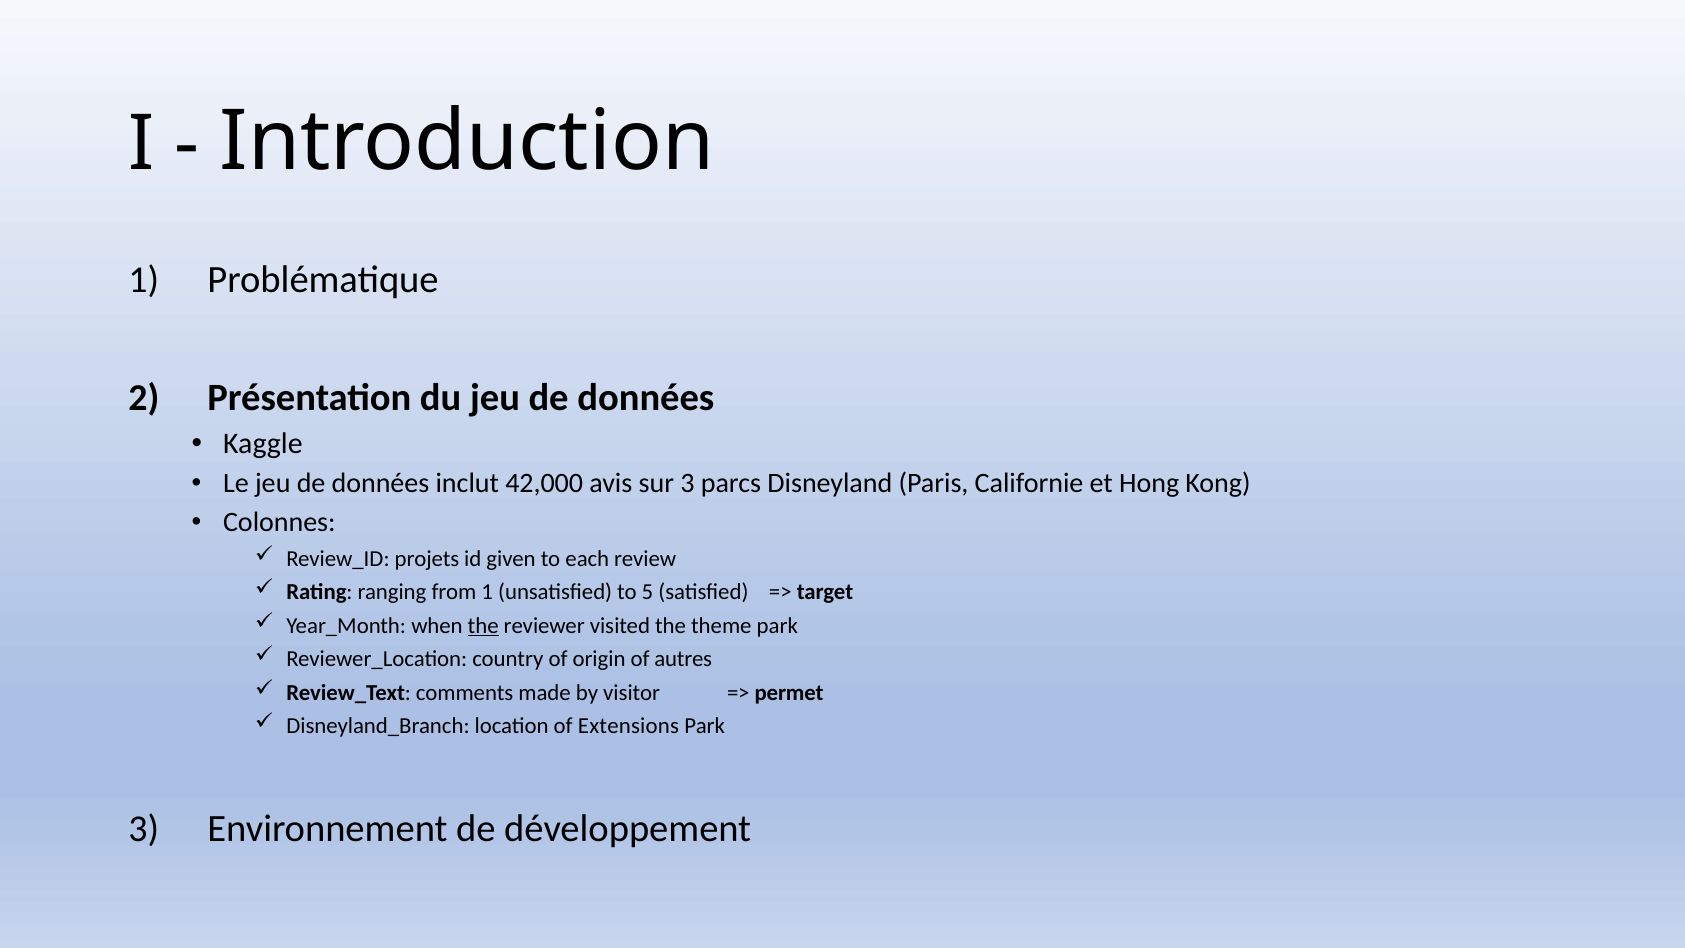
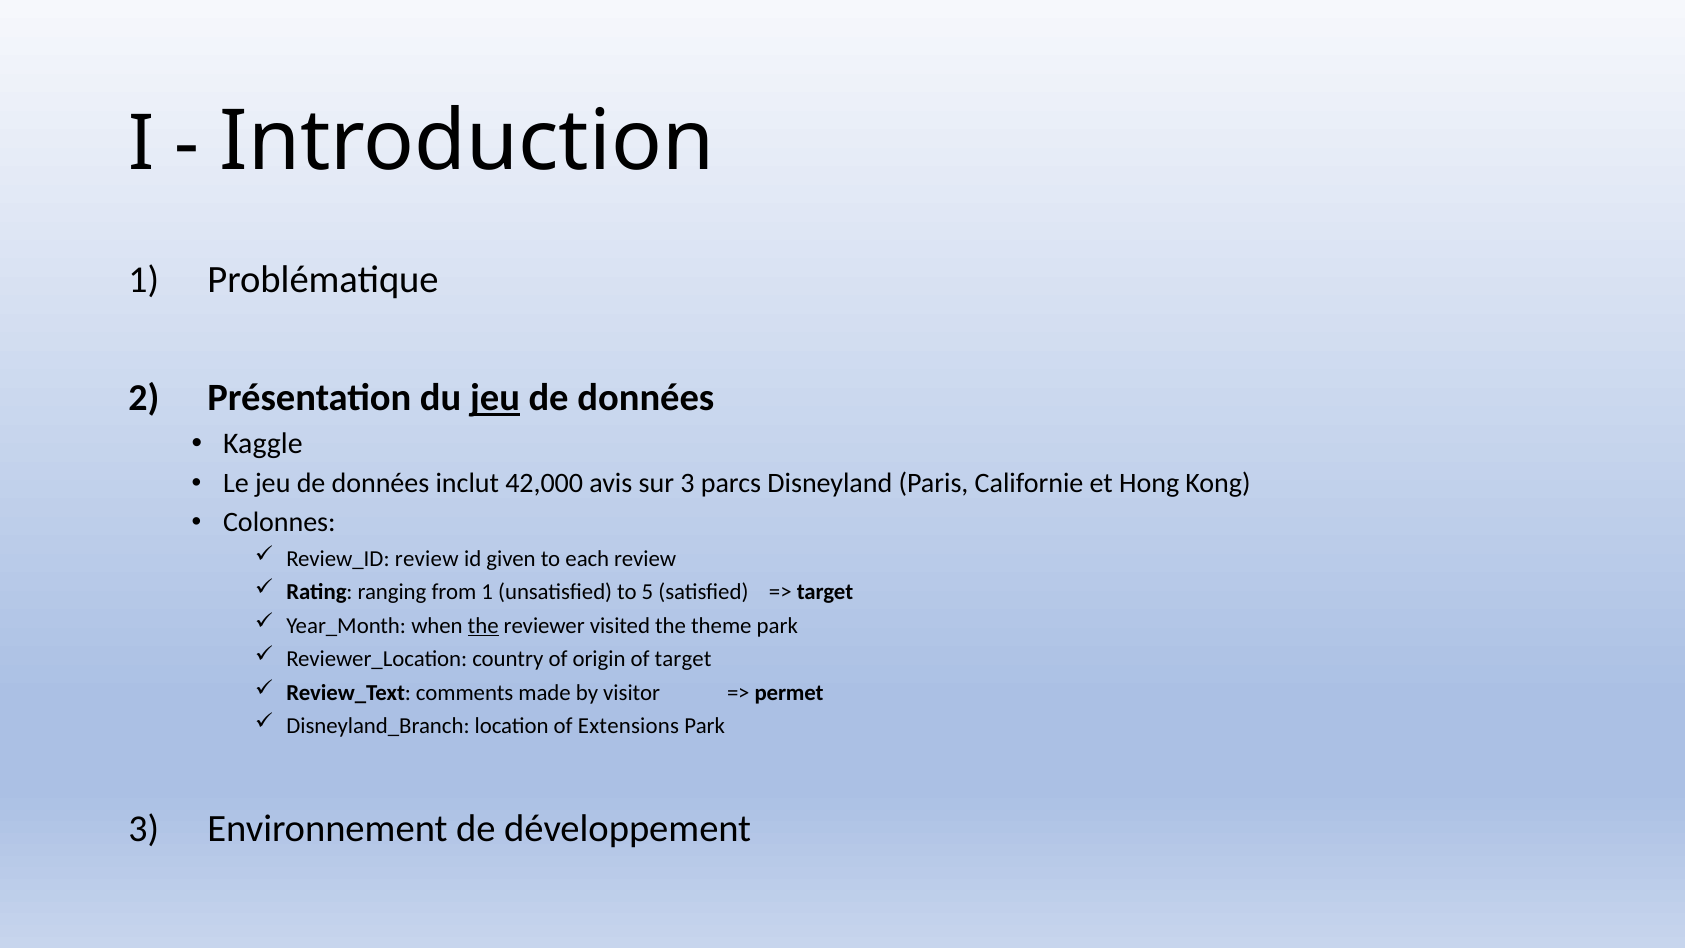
jeu underline: none -> present (495, 398)
Review_ID projets: projets -> review (427, 559)
of autres: autres -> target (683, 659)
